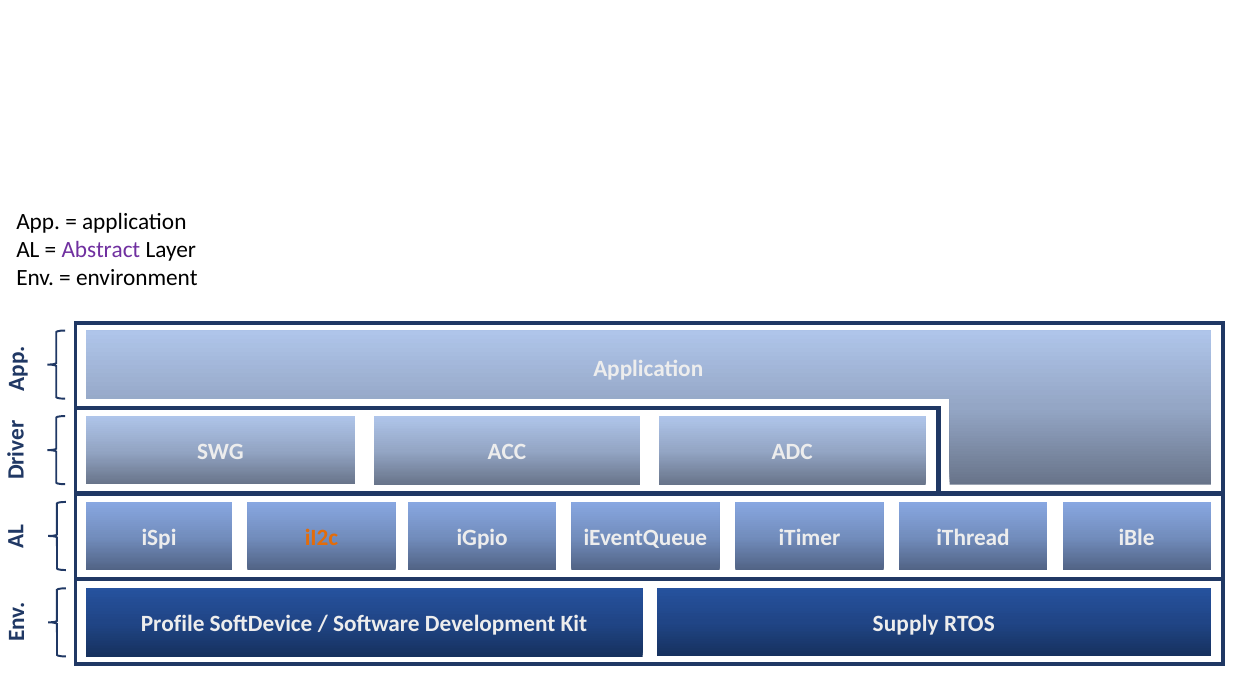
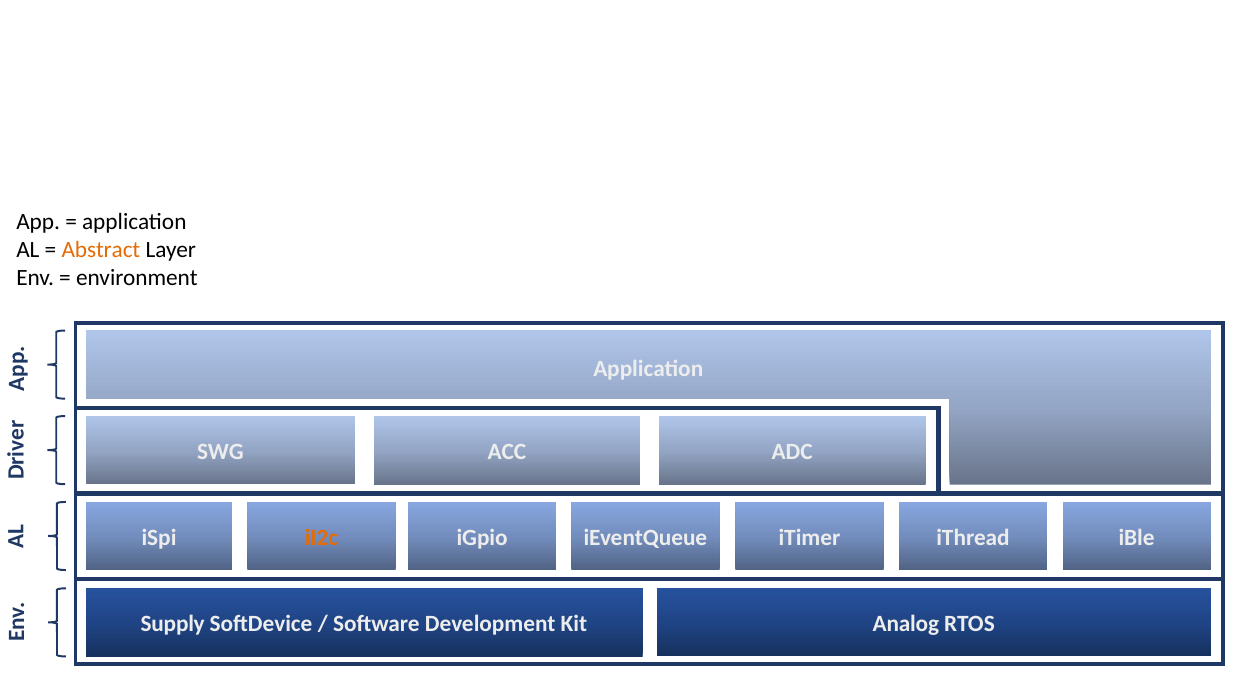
Abstract colour: purple -> orange (101, 250)
Supply: Supply -> Analog (906, 624)
Profile: Profile -> Supply (173, 624)
